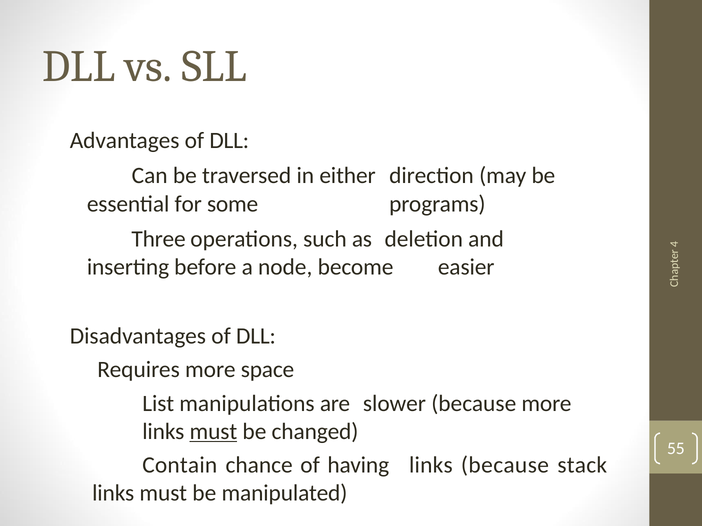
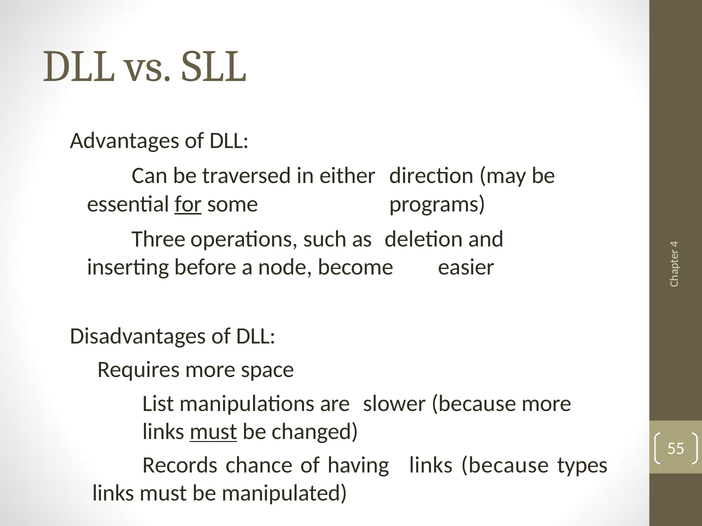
for underline: none -> present (188, 204)
Contain: Contain -> Records (180, 466)
stack: stack -> types (582, 466)
